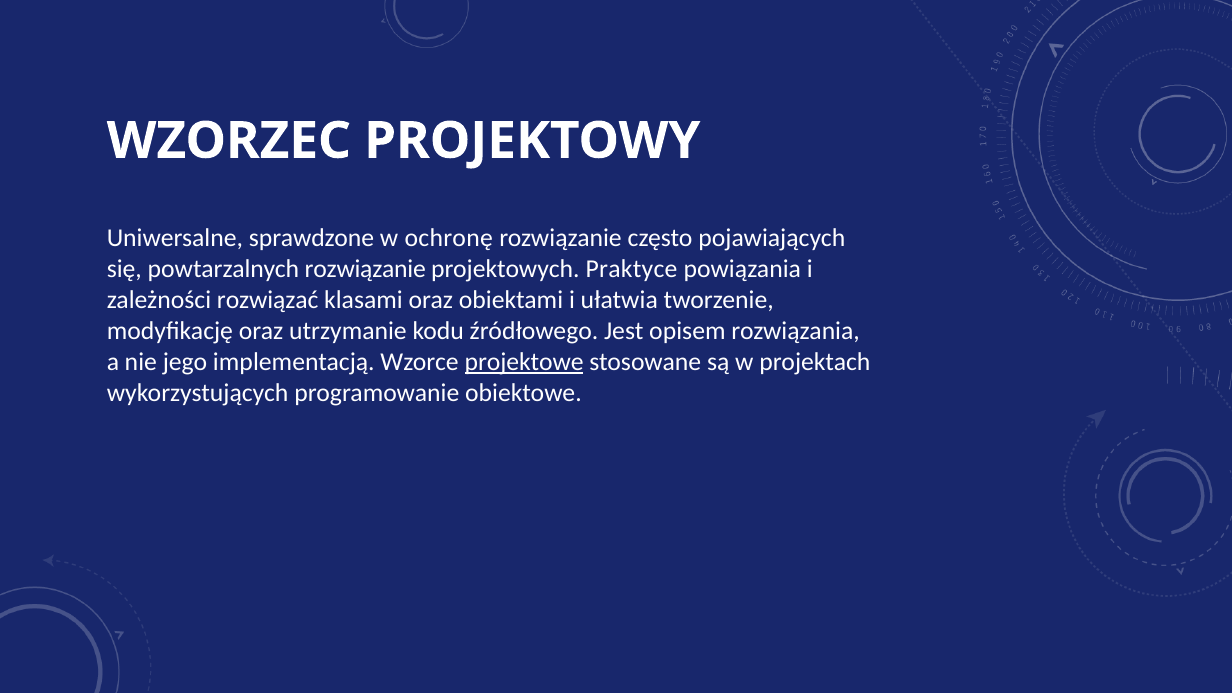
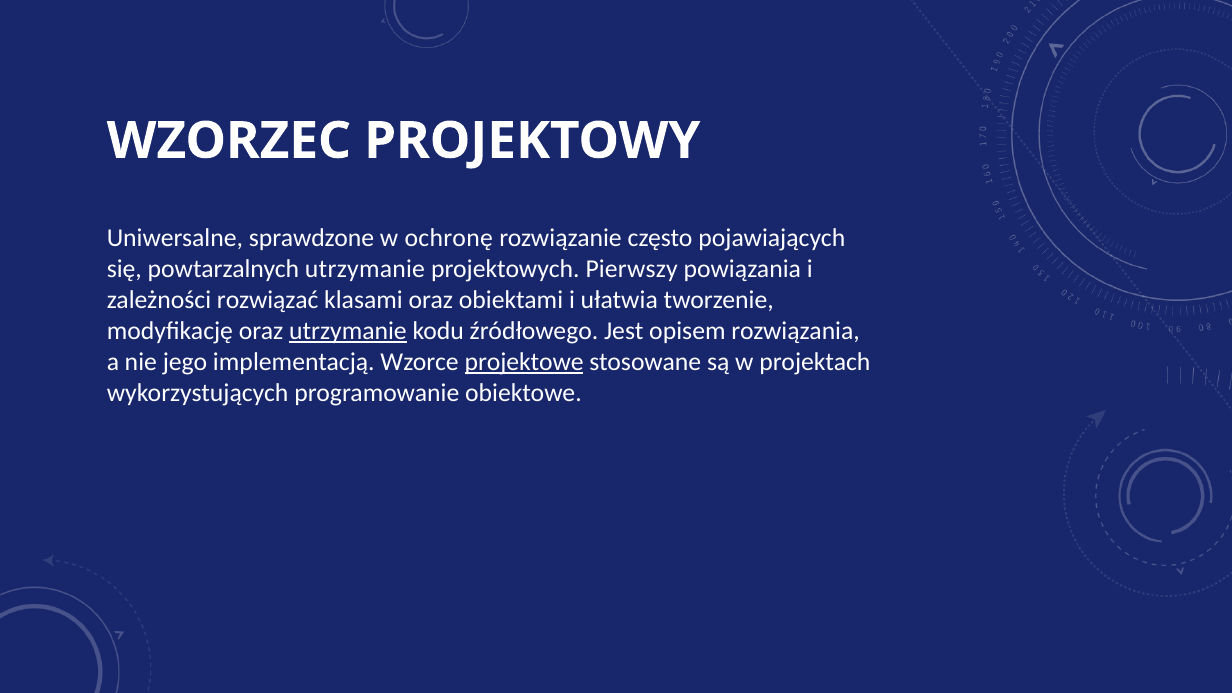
powtarzalnych rozwiązanie: rozwiązanie -> utrzymanie (365, 269)
Praktyce: Praktyce -> Pierwszy (632, 269)
utrzymanie underline: none -> present (348, 331)
